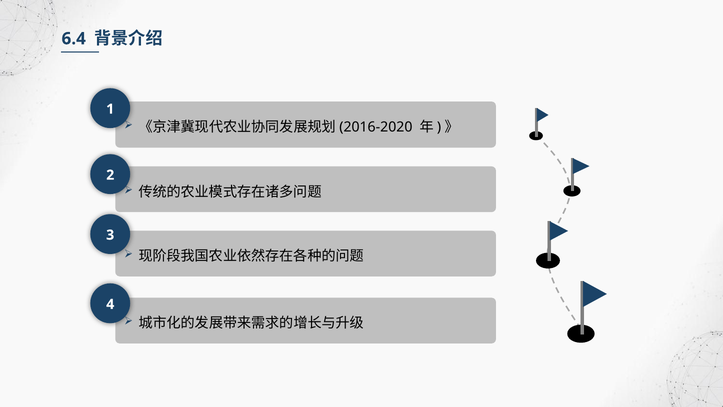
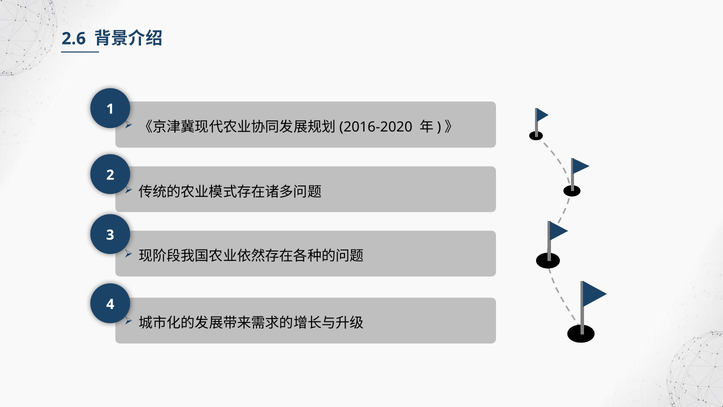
6.4: 6.4 -> 2.6 (74, 39)
